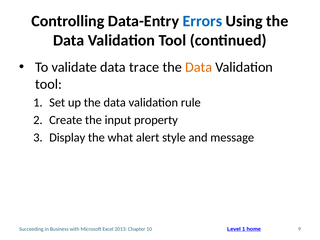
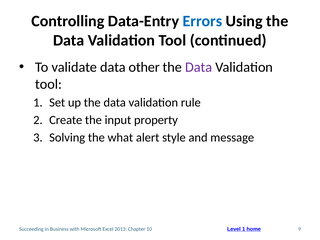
trace: trace -> other (144, 67)
Data colour: orange -> purple (199, 67)
Display: Display -> Solving (67, 137)
